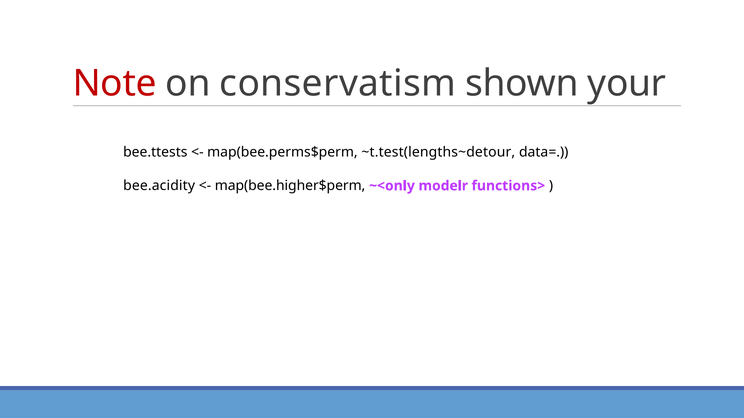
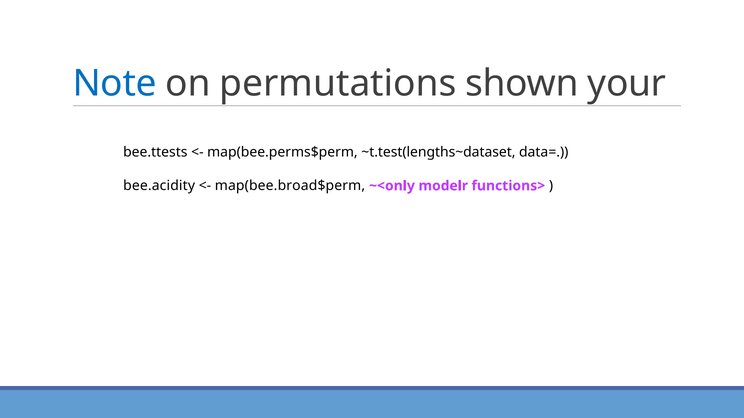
Note colour: red -> blue (115, 83)
conservatism: conservatism -> permutations (338, 83)
~t.test(lengths~detour: ~t.test(lengths~detour -> ~t.test(lengths~dataset (438, 152)
map(bee.higher$perm: map(bee.higher$perm -> map(bee.broad$perm (290, 186)
